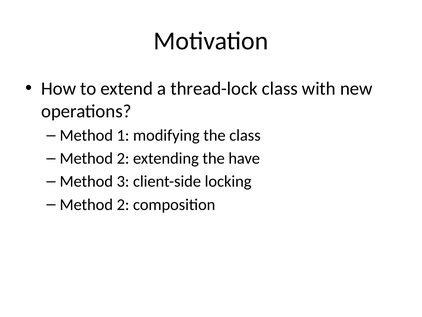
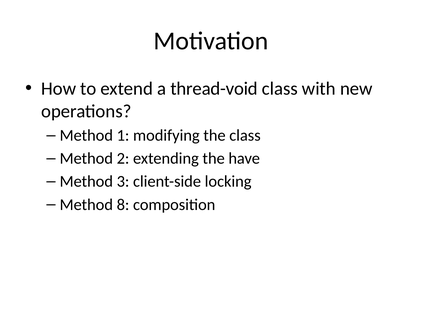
thread-lock: thread-lock -> thread-void (214, 89)
2: 2 -> 8 (123, 204)
